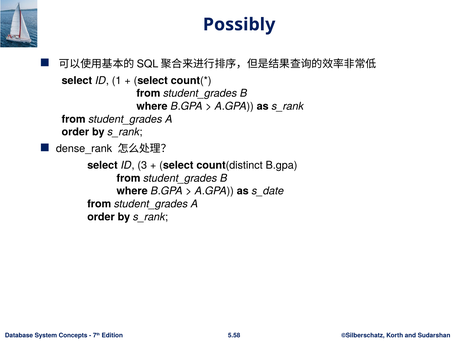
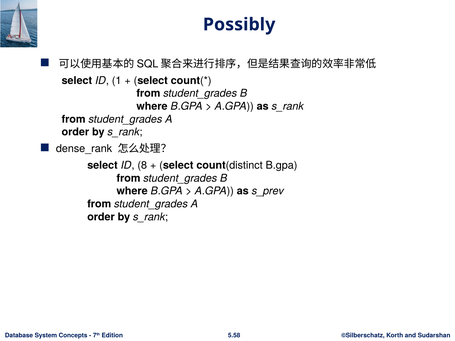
3: 3 -> 8 (142, 165)
s_date: s_date -> s_prev (268, 191)
